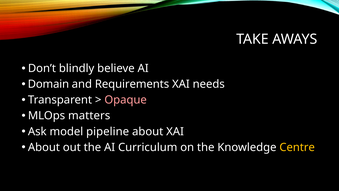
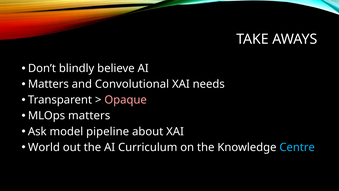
Domain: Domain -> Matters (48, 84)
Requirements: Requirements -> Convolutional (132, 84)
About: About -> World (44, 147)
Centre colour: yellow -> light blue (297, 147)
